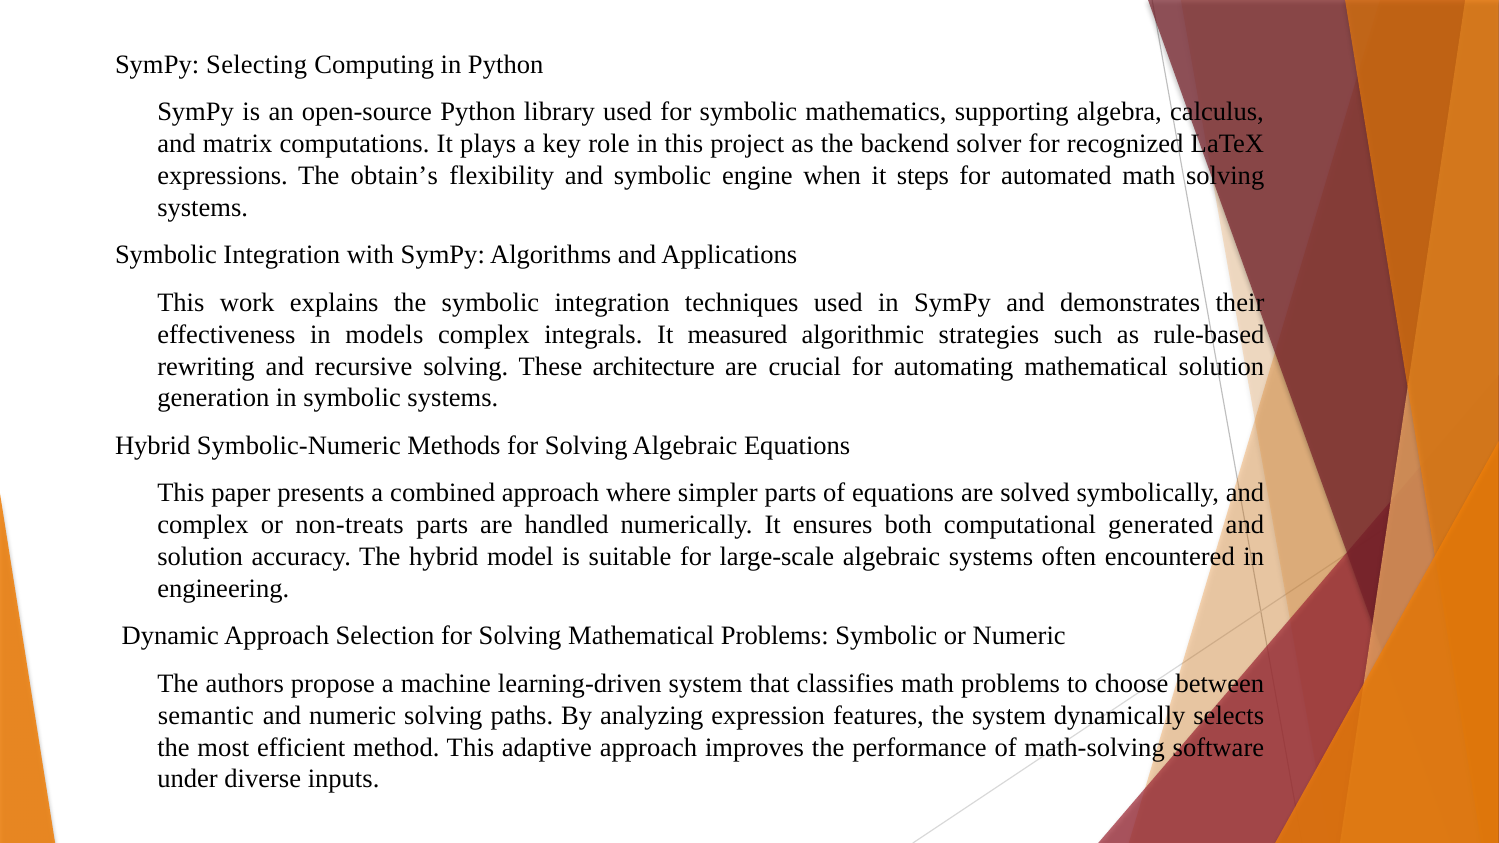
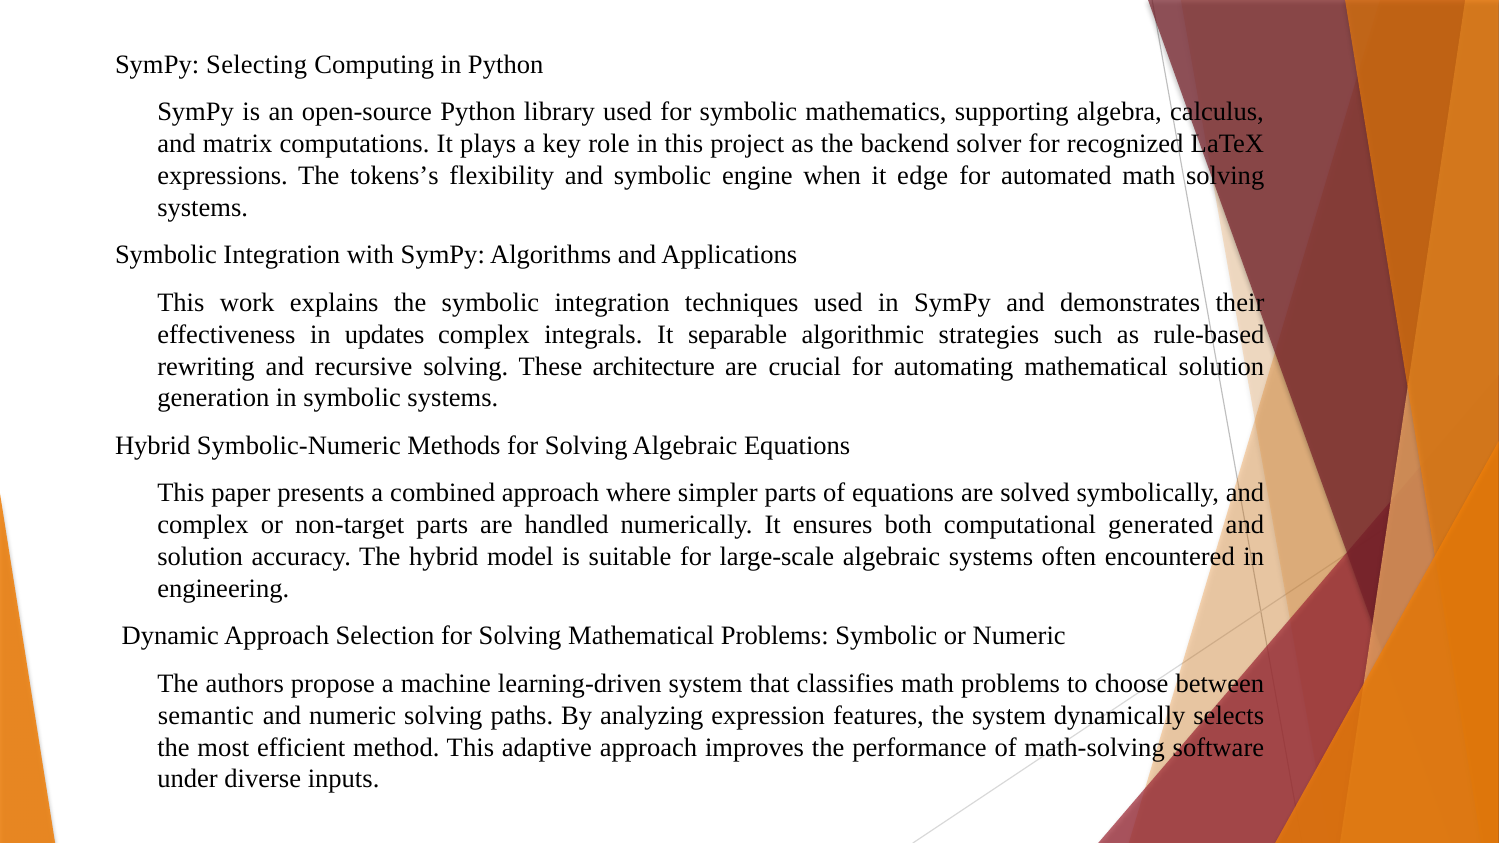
obtain’s: obtain’s -> tokens’s (394, 176)
steps: steps -> edge (923, 176)
models: models -> updates (385, 334)
measured: measured -> separable (738, 334)
non-treats: non-treats -> non-target (350, 525)
